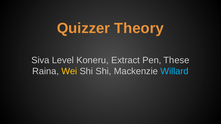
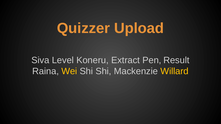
Theory: Theory -> Upload (139, 28)
These: These -> Result (176, 60)
Willard colour: light blue -> yellow (175, 71)
